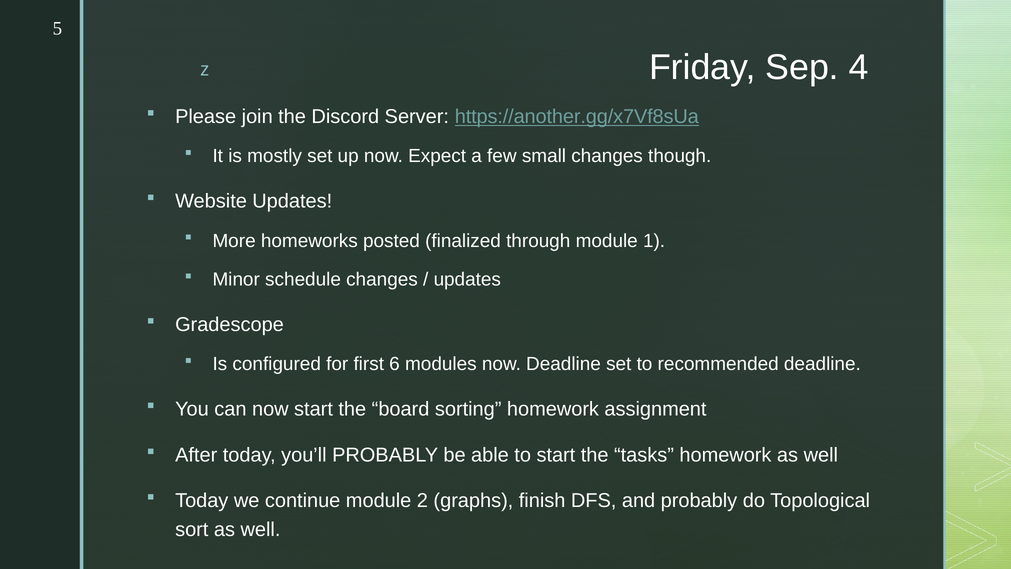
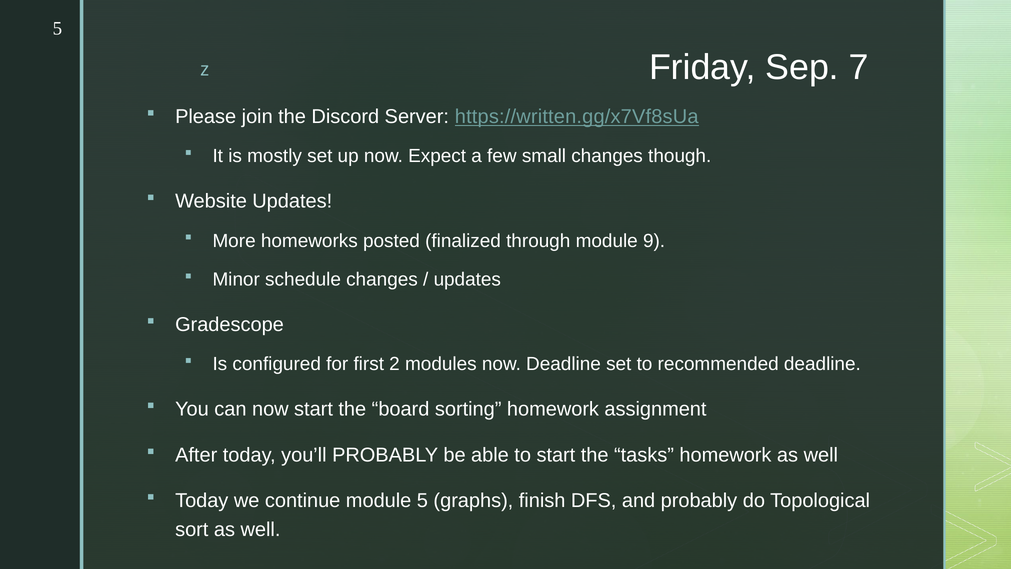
4: 4 -> 7 (859, 67)
https://another.gg/x7Vf8sUa: https://another.gg/x7Vf8sUa -> https://written.gg/x7Vf8sUa (577, 117)
1: 1 -> 9 (654, 241)
6: 6 -> 2 (395, 364)
module 2: 2 -> 5 (422, 500)
